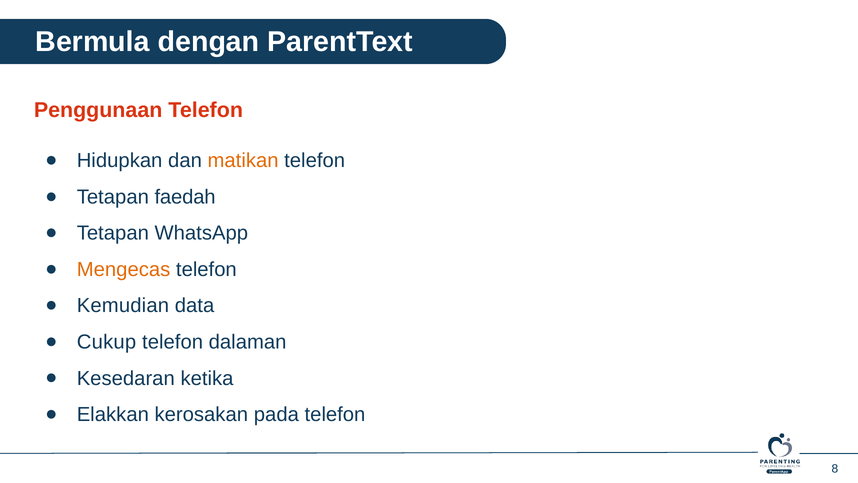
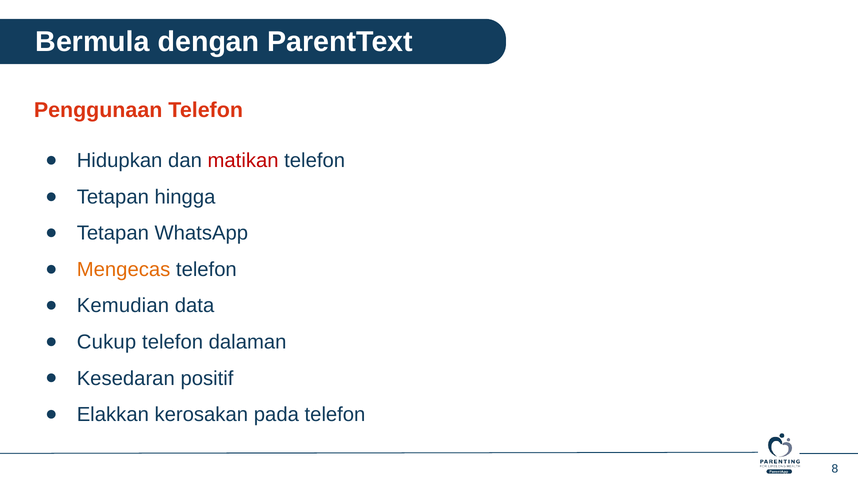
matikan colour: orange -> red (243, 161)
faedah: faedah -> hingga (185, 197)
ketika: ketika -> positif (207, 378)
